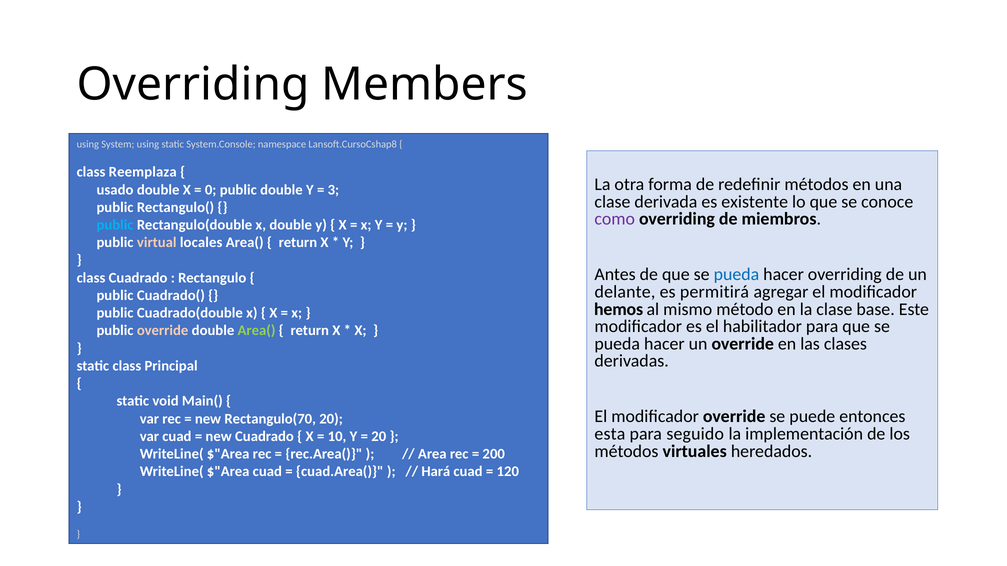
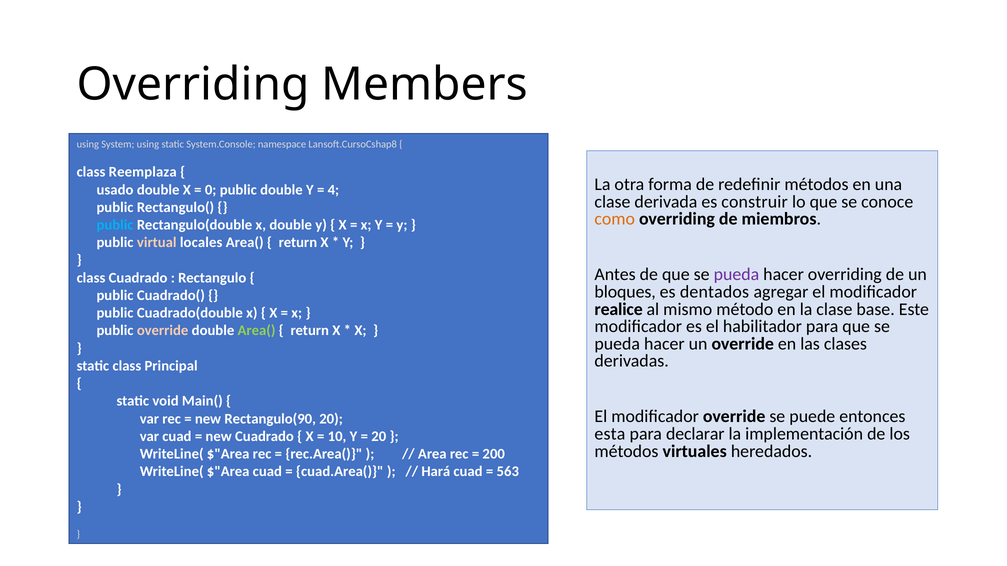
3: 3 -> 4 (333, 190)
existente: existente -> construir (755, 202)
como colour: purple -> orange (615, 219)
pueda colour: blue -> purple (736, 275)
delante: delante -> bloques (625, 292)
permitirá: permitirá -> dentados (714, 292)
hemos: hemos -> realice (619, 309)
Rectangulo(70: Rectangulo(70 -> Rectangulo(90 (270, 419)
seguido: seguido -> declarar (695, 434)
120: 120 -> 563 (508, 472)
